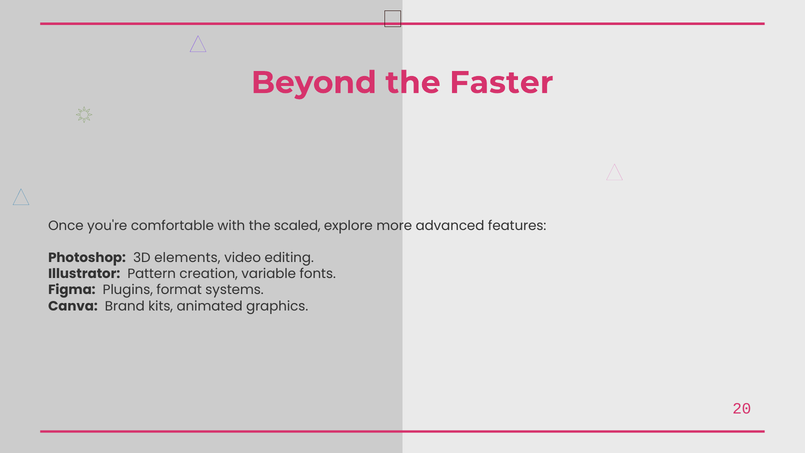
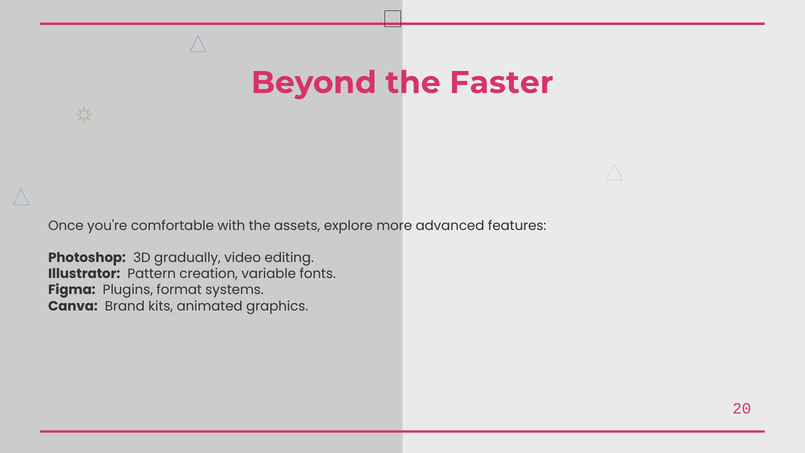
scaled: scaled -> assets (297, 226)
elements: elements -> gradually (187, 258)
